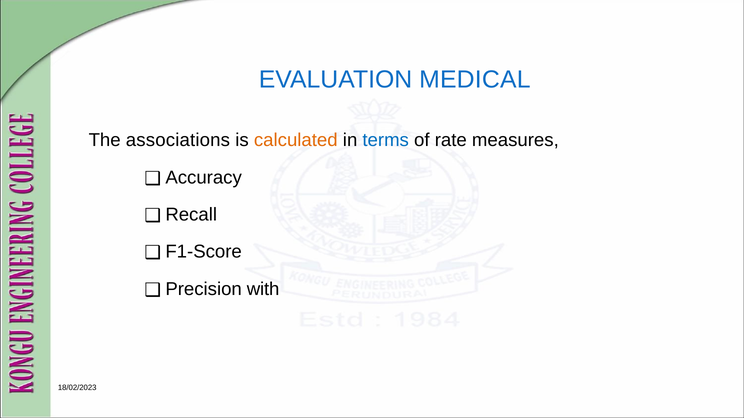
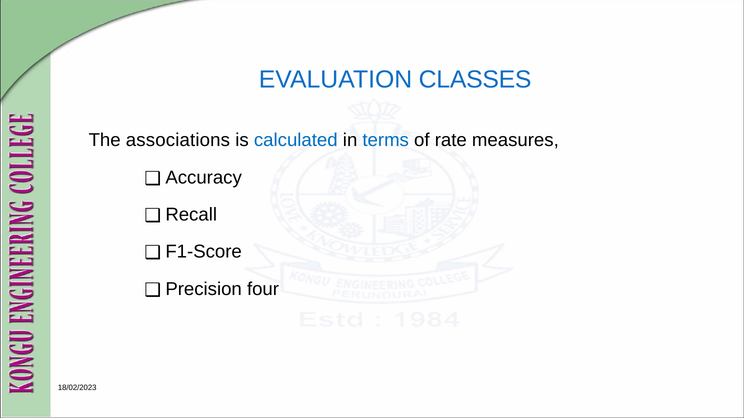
MEDICAL: MEDICAL -> CLASSES (475, 80)
calculated colour: orange -> blue (296, 140)
with: with -> four (263, 289)
